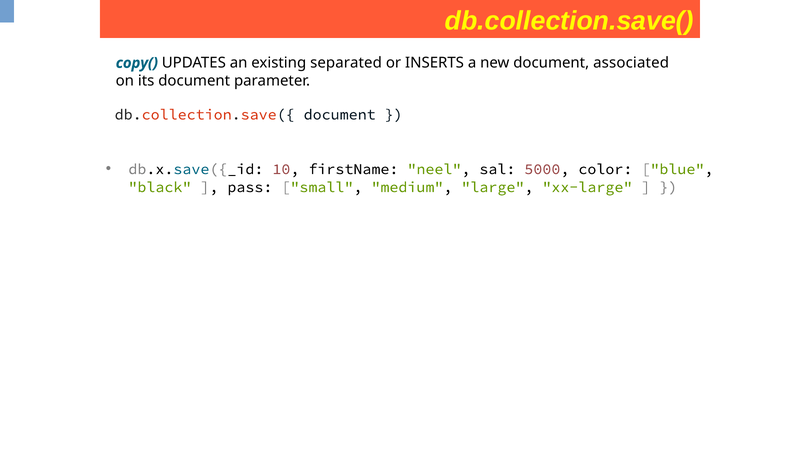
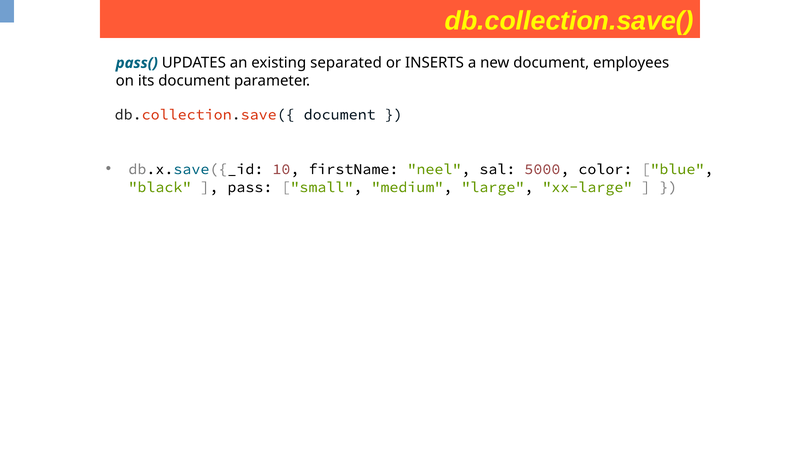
copy(: copy( -> pass( (137, 63)
associated: associated -> employees (631, 63)
